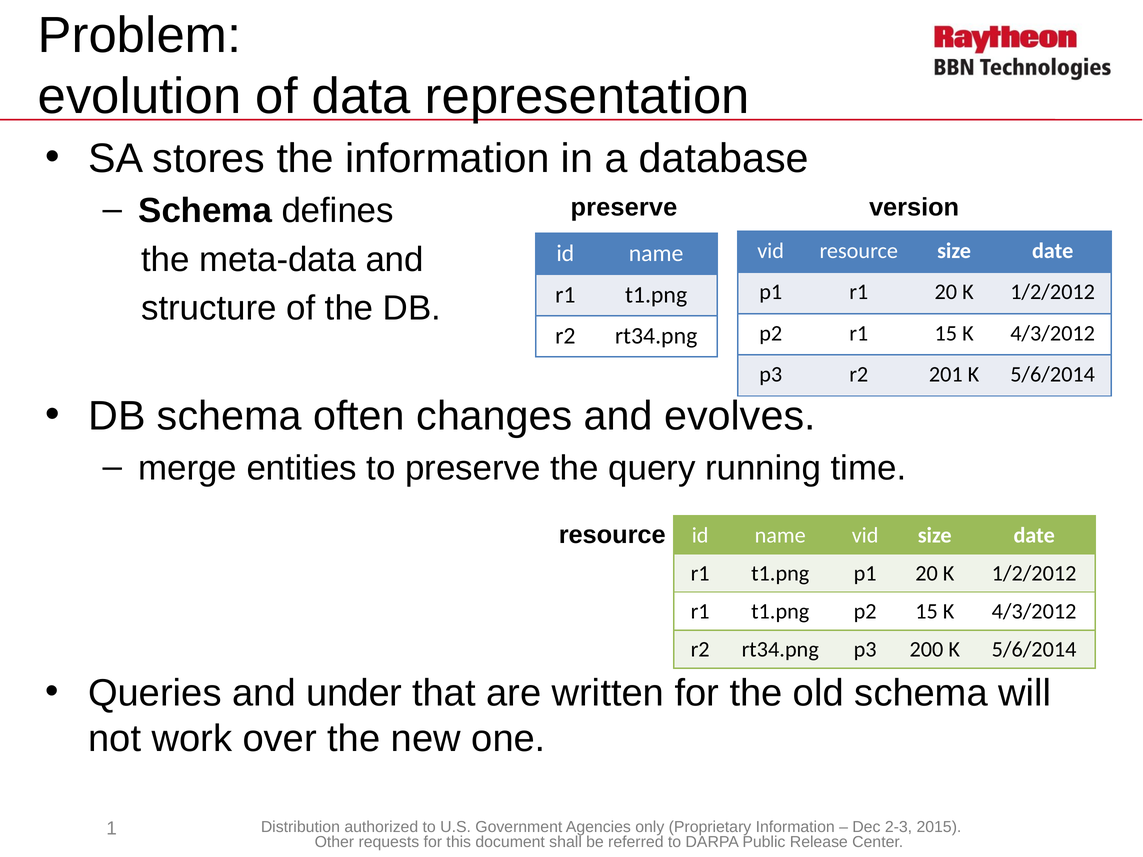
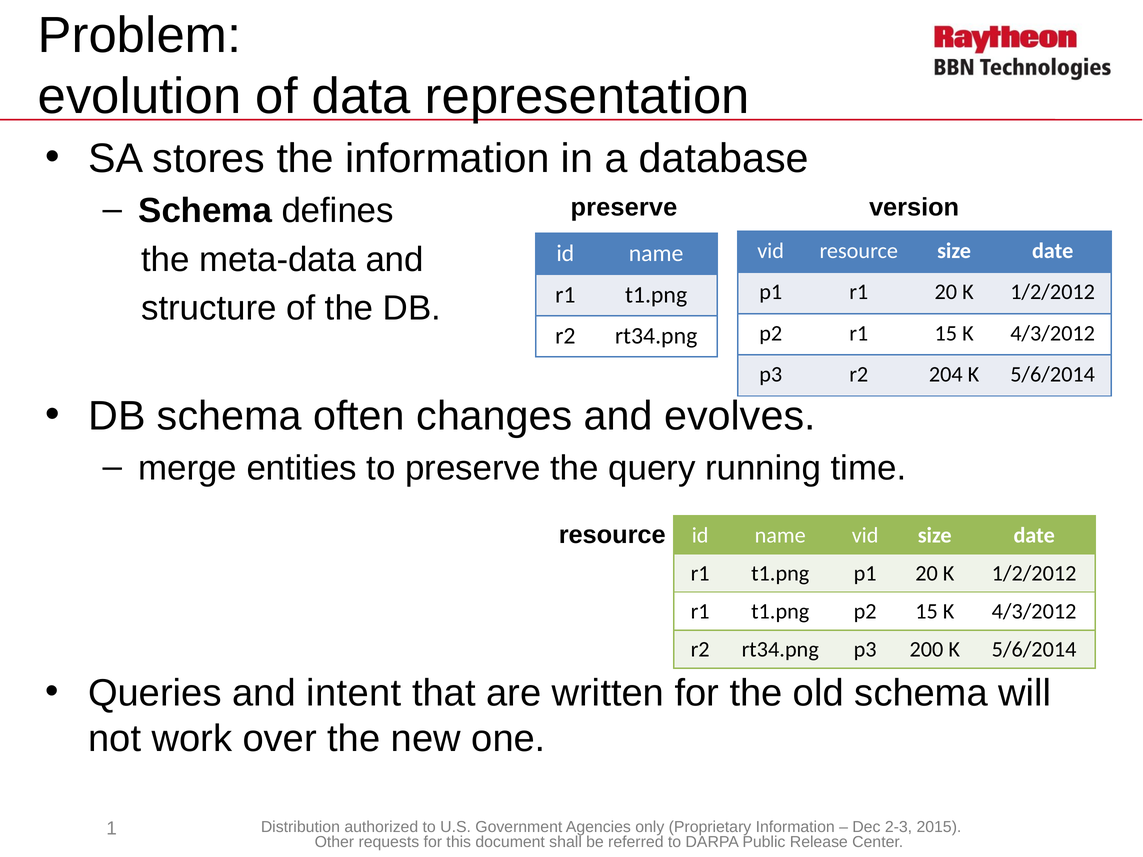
201: 201 -> 204 (946, 374)
under: under -> intent (354, 693)
